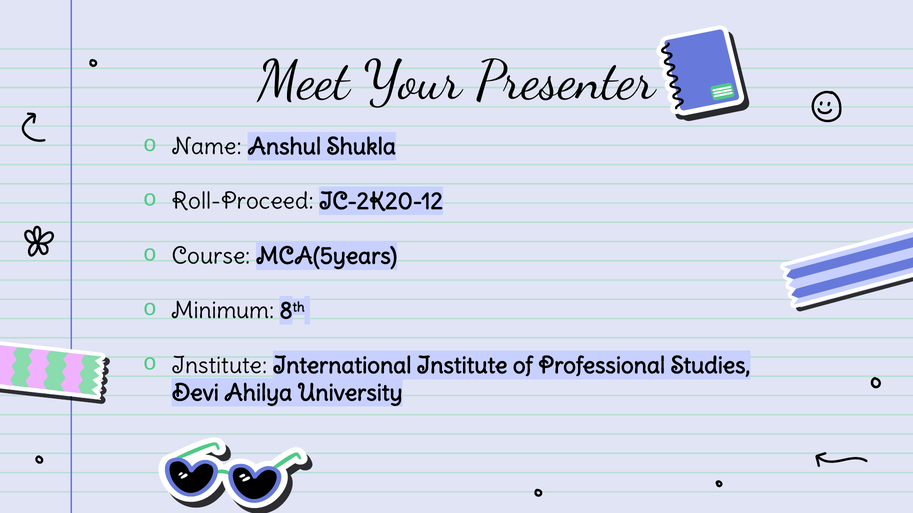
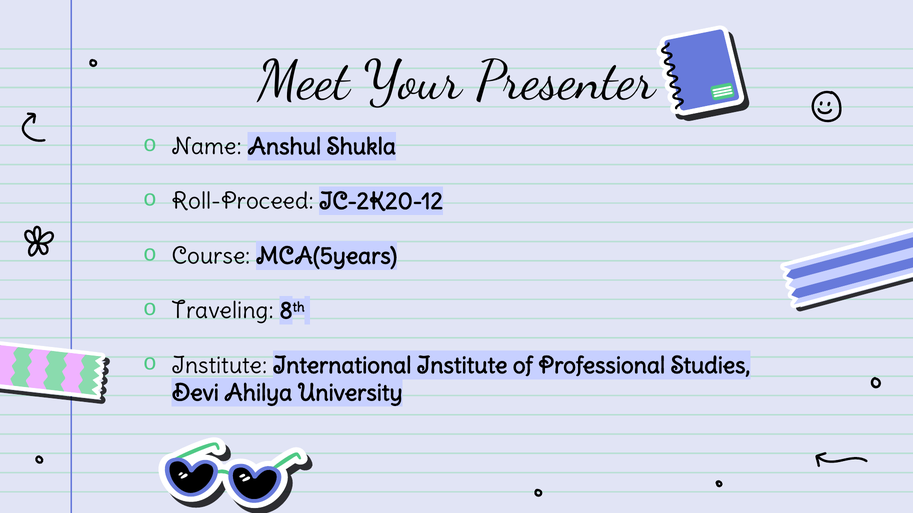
Minimum: Minimum -> Traveling (223, 311)
